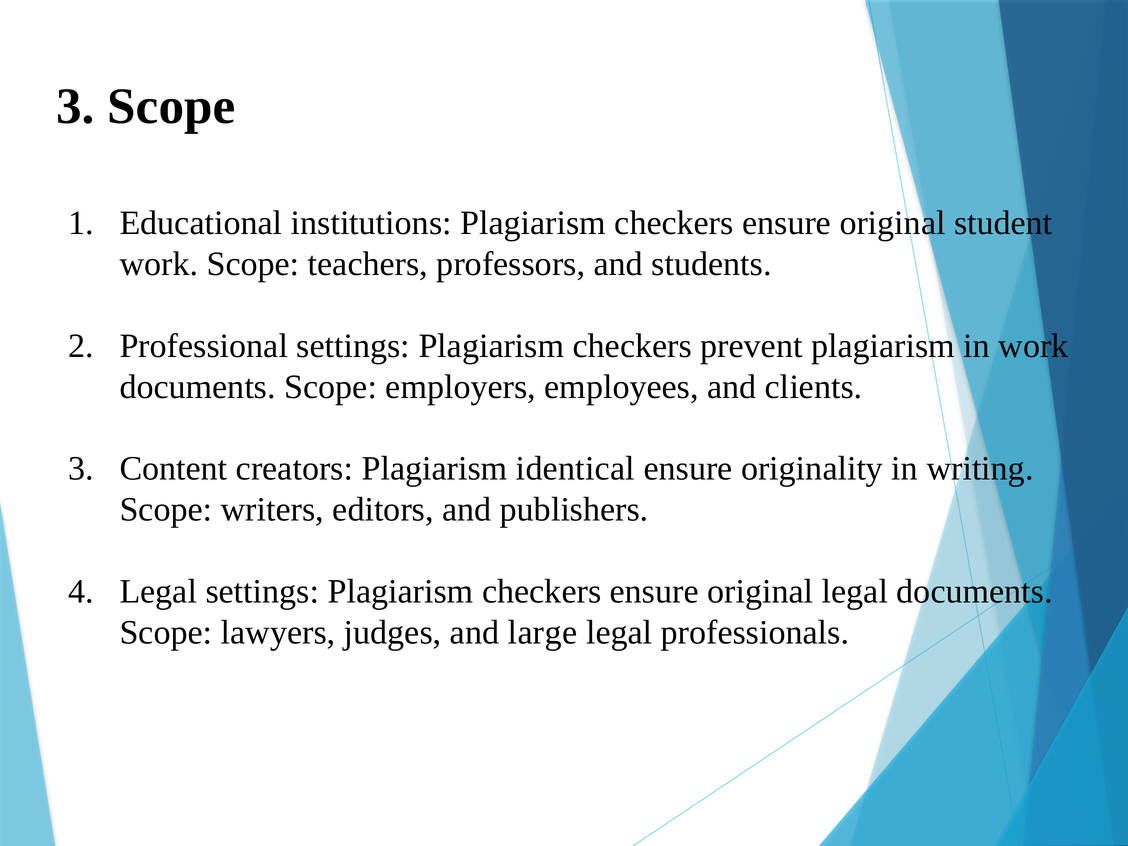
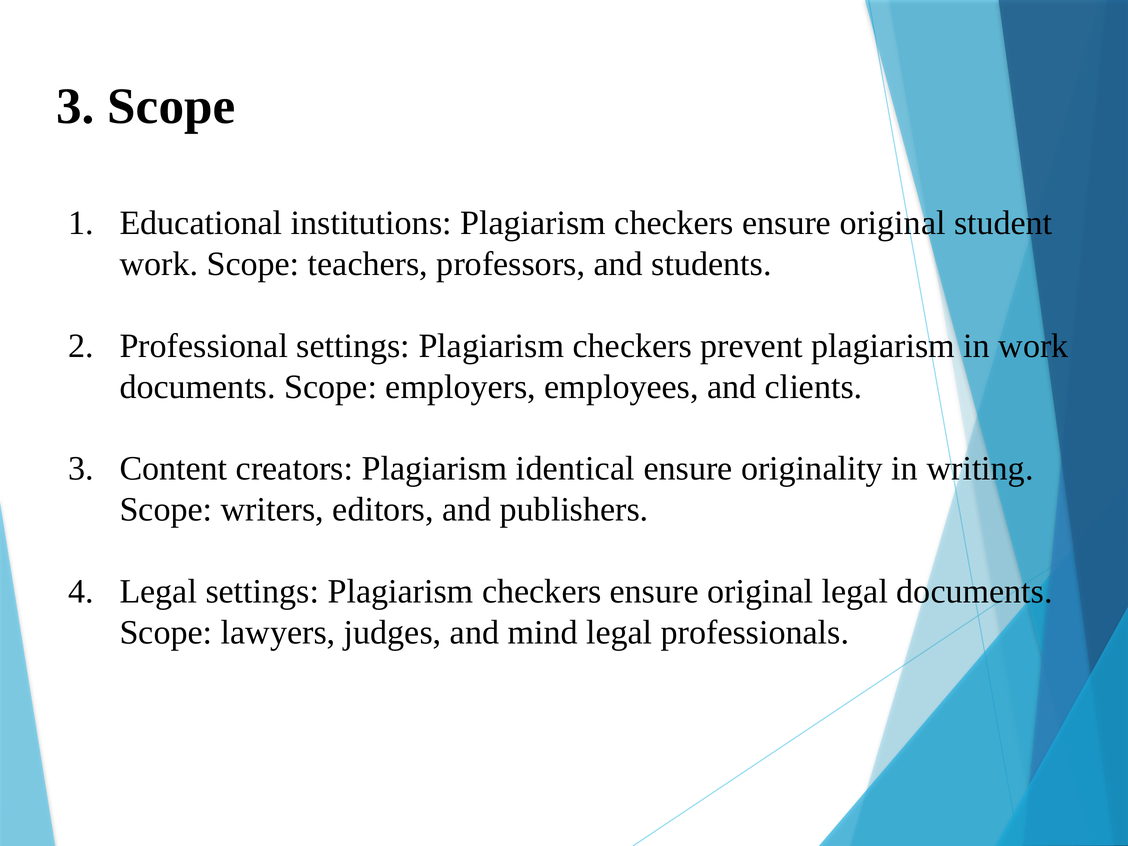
large: large -> mind (543, 632)
